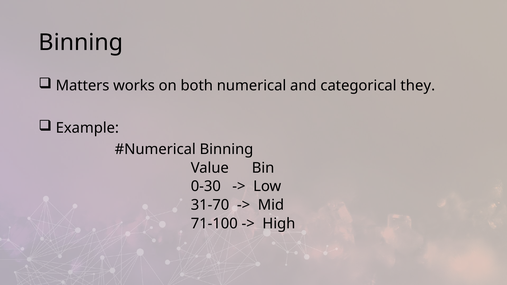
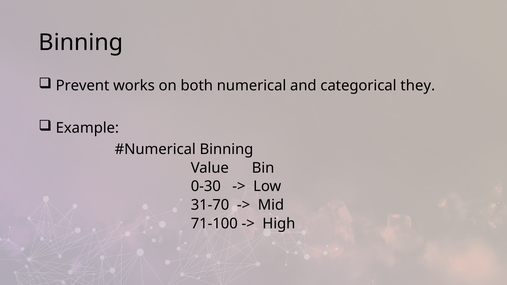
Matters: Matters -> Prevent (83, 86)
